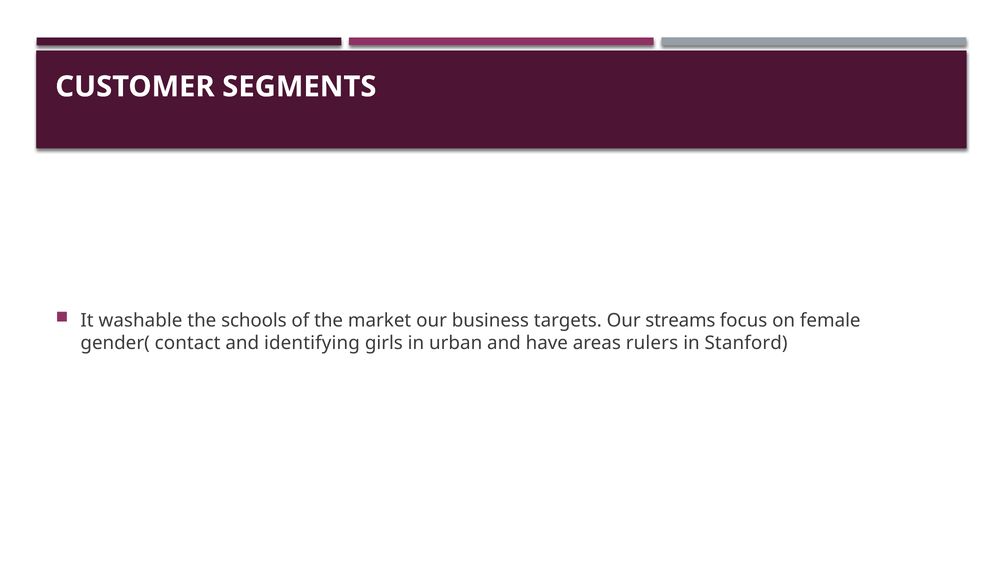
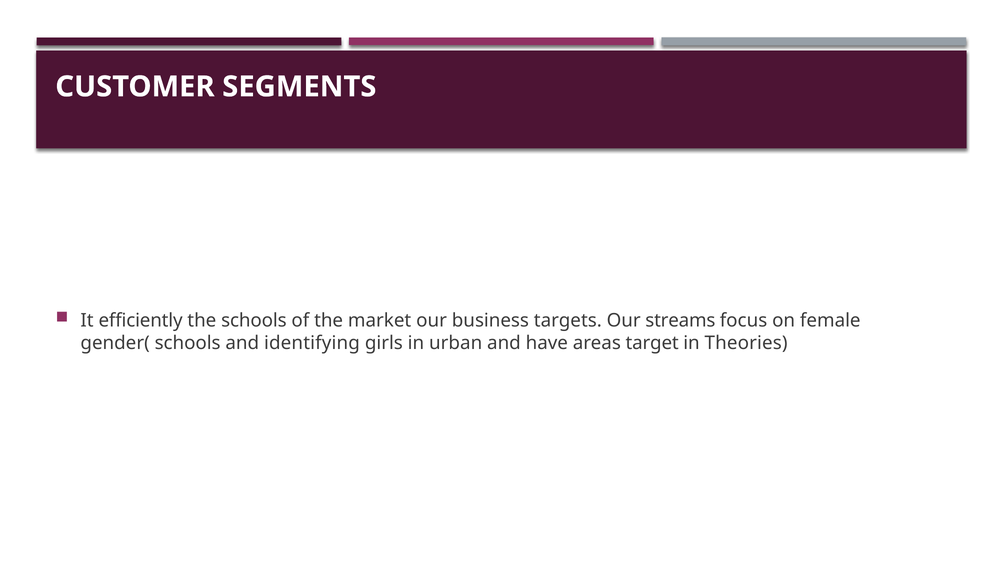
washable: washable -> efficiently (141, 321)
gender( contact: contact -> schools (188, 343)
rulers: rulers -> target (652, 343)
Stanford: Stanford -> Theories (746, 343)
